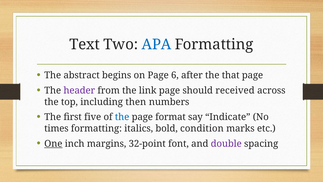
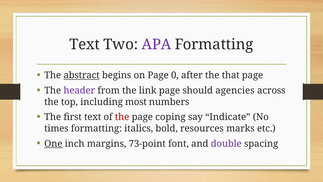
APA colour: blue -> purple (156, 44)
abstract underline: none -> present (82, 75)
6: 6 -> 0 (175, 75)
received: received -> agencies (235, 90)
then: then -> most (136, 102)
first five: five -> text (93, 117)
the colour: blue -> red (122, 117)
format: format -> coping (170, 117)
condition: condition -> resources (202, 128)
32-point: 32-point -> 73-point (147, 143)
